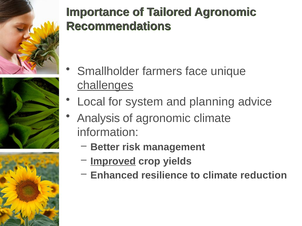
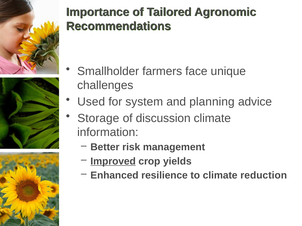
challenges underline: present -> none (105, 85)
Local: Local -> Used (91, 102)
Analysis: Analysis -> Storage (98, 118)
of agronomic: agronomic -> discussion (163, 118)
